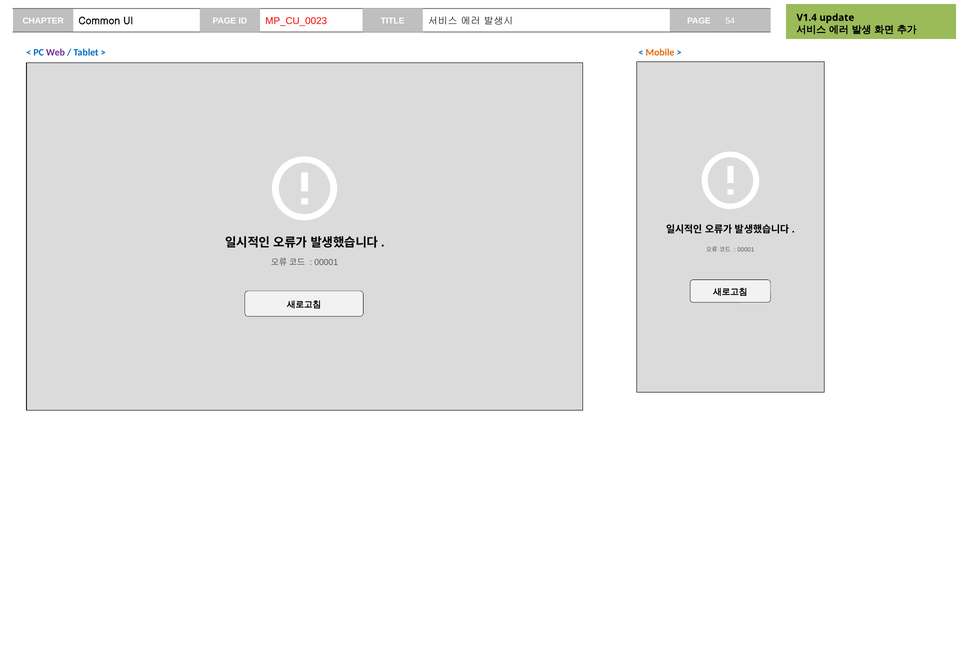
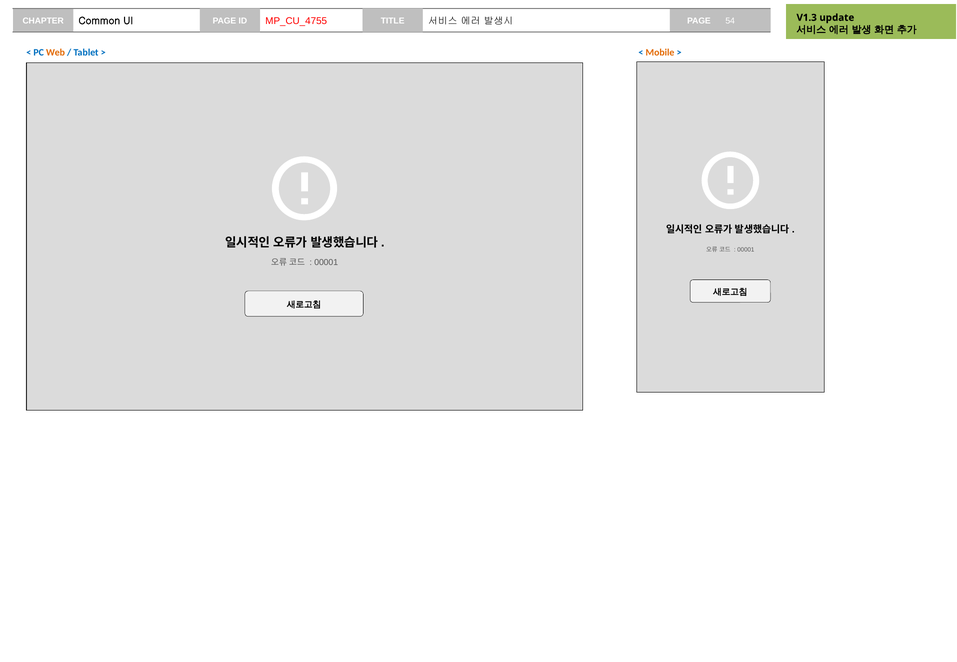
V1.4: V1.4 -> V1.3 (807, 18)
MP_CU_0023: MP_CU_0023 -> MP_CU_4755 (296, 21)
Web colour: purple -> orange (55, 52)
